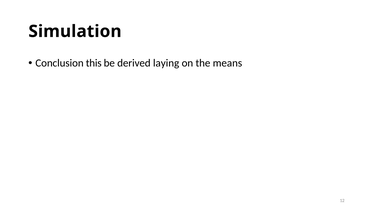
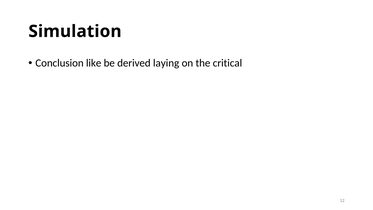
this: this -> like (94, 63)
means: means -> critical (227, 63)
